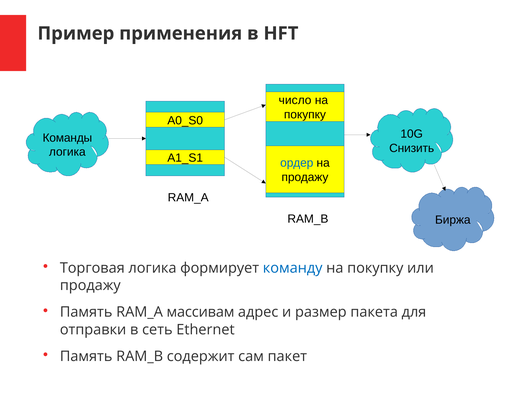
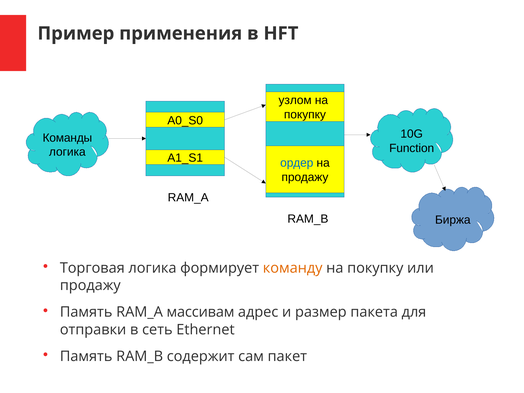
число: число -> узлом (295, 100)
Снизить: Снизить -> Function (412, 148)
команду colour: blue -> orange (293, 268)
